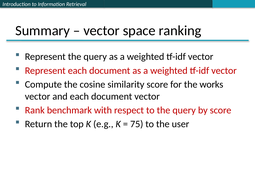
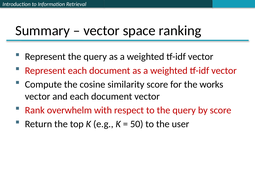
benchmark: benchmark -> overwhelm (69, 110)
75: 75 -> 50 (137, 124)
